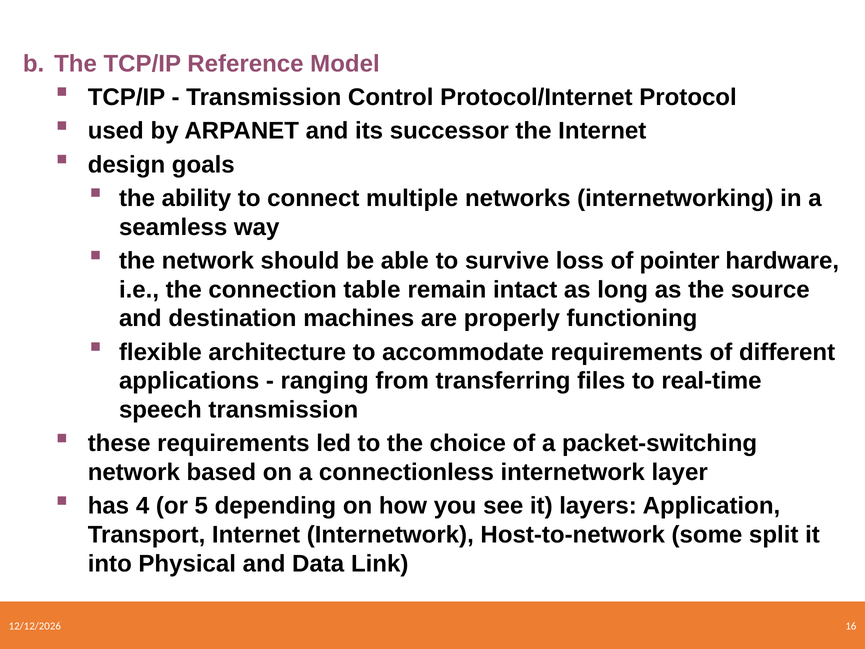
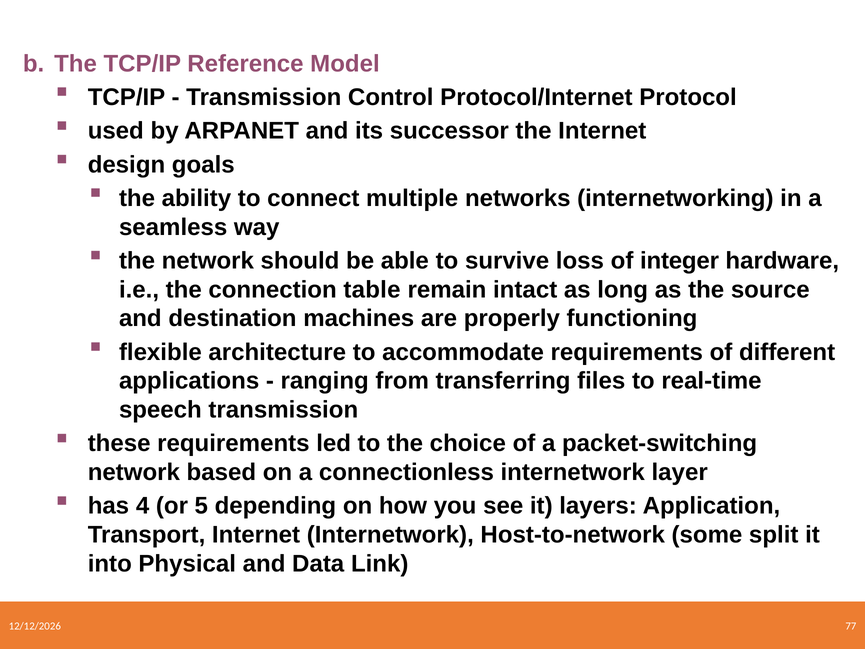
pointer: pointer -> integer (680, 261)
16: 16 -> 77 (851, 626)
